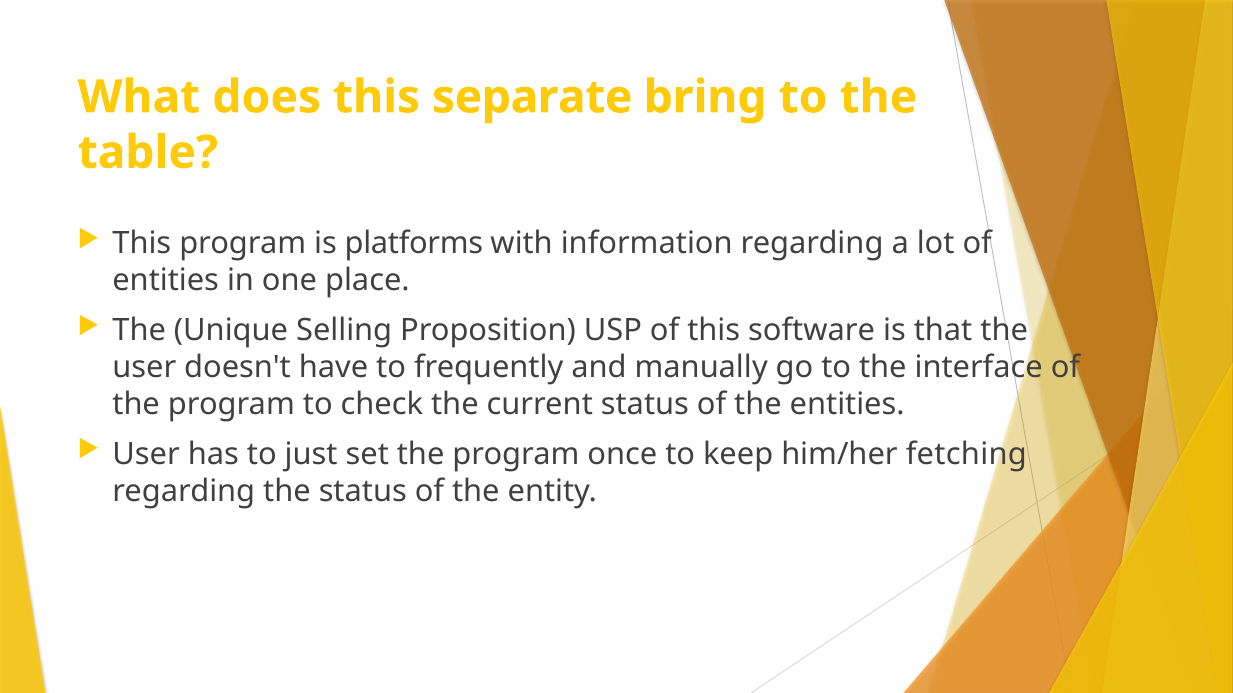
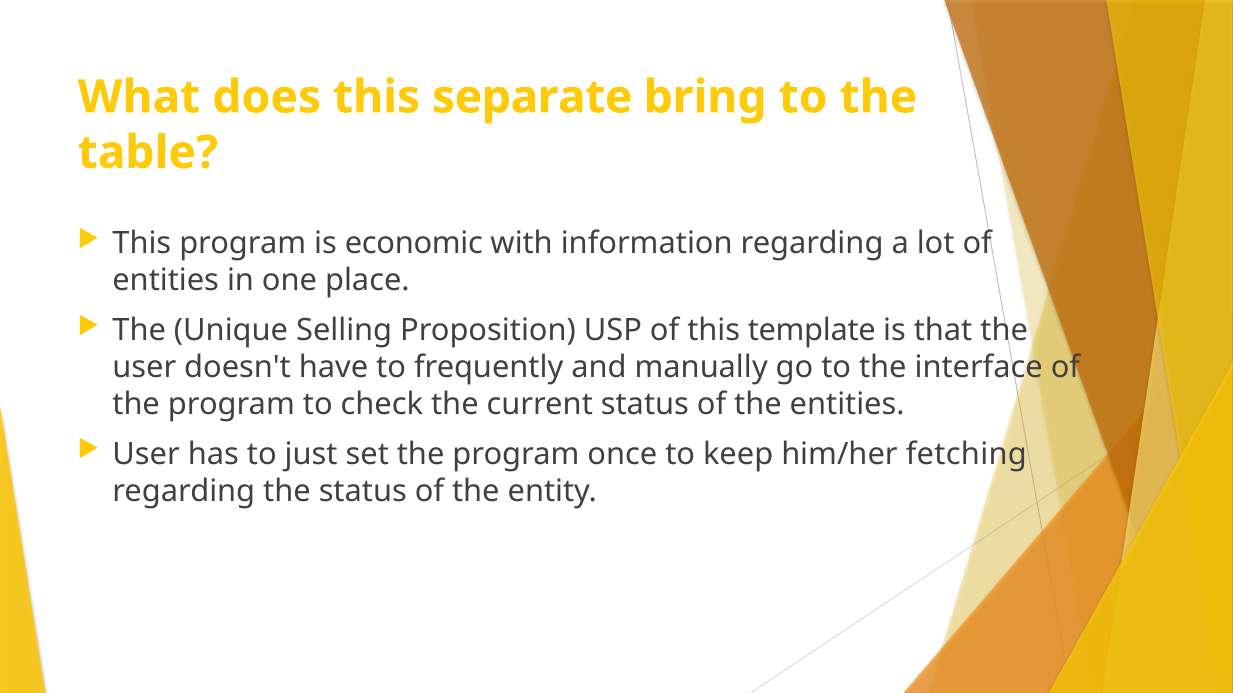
platforms: platforms -> economic (414, 244)
software: software -> template (812, 331)
